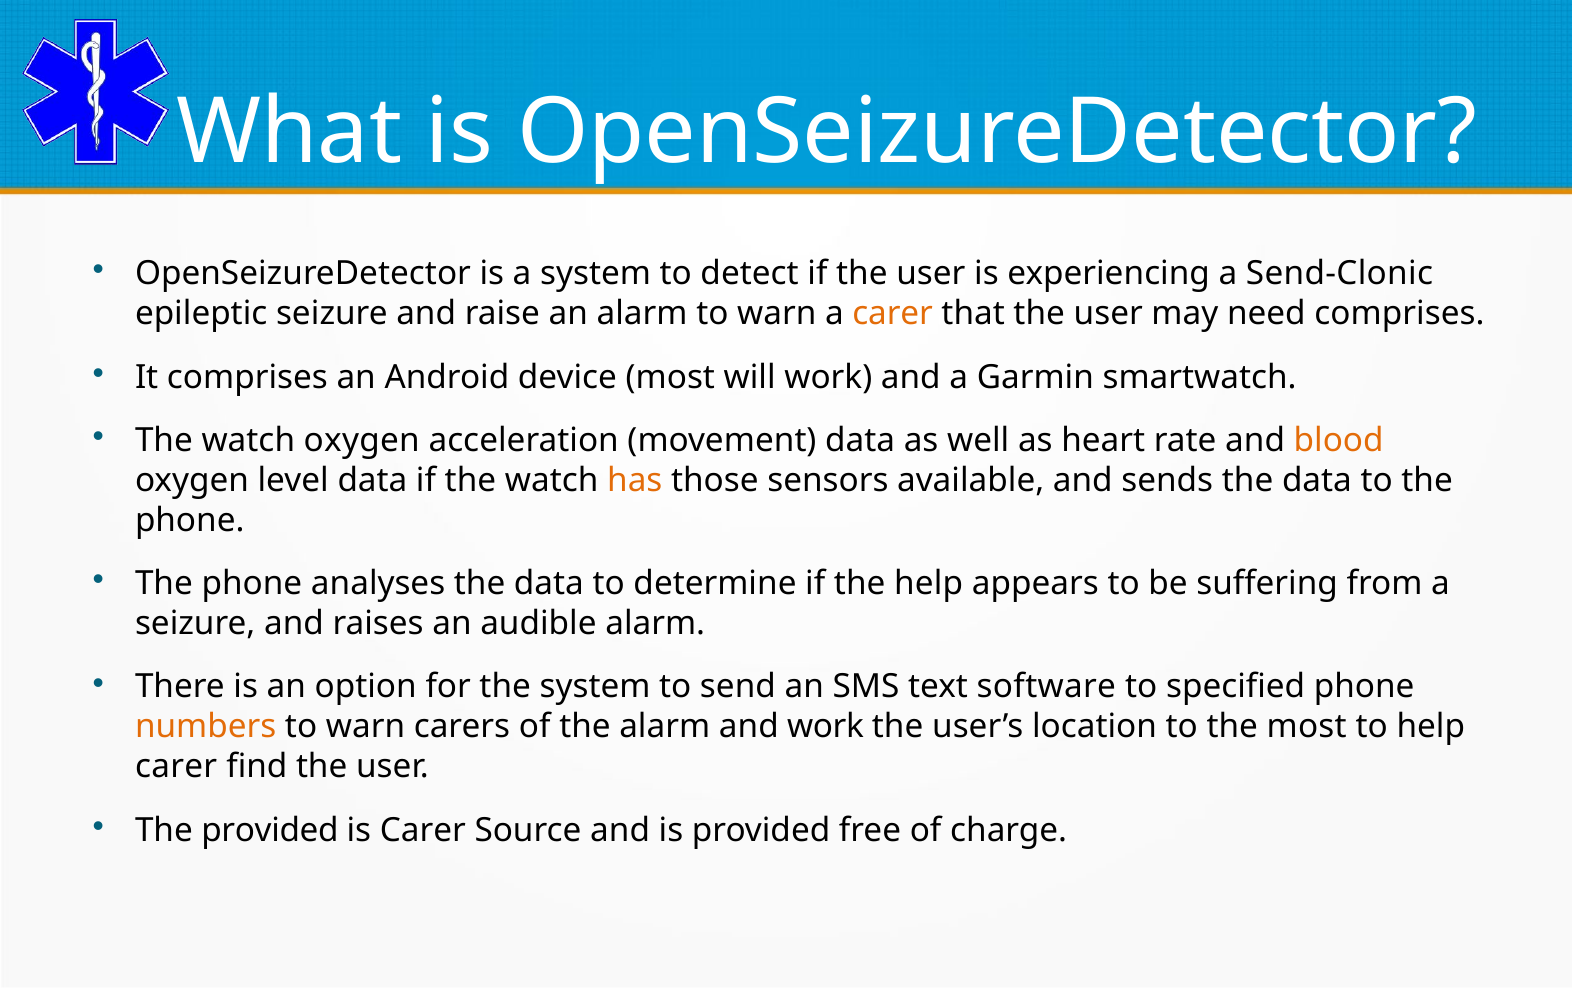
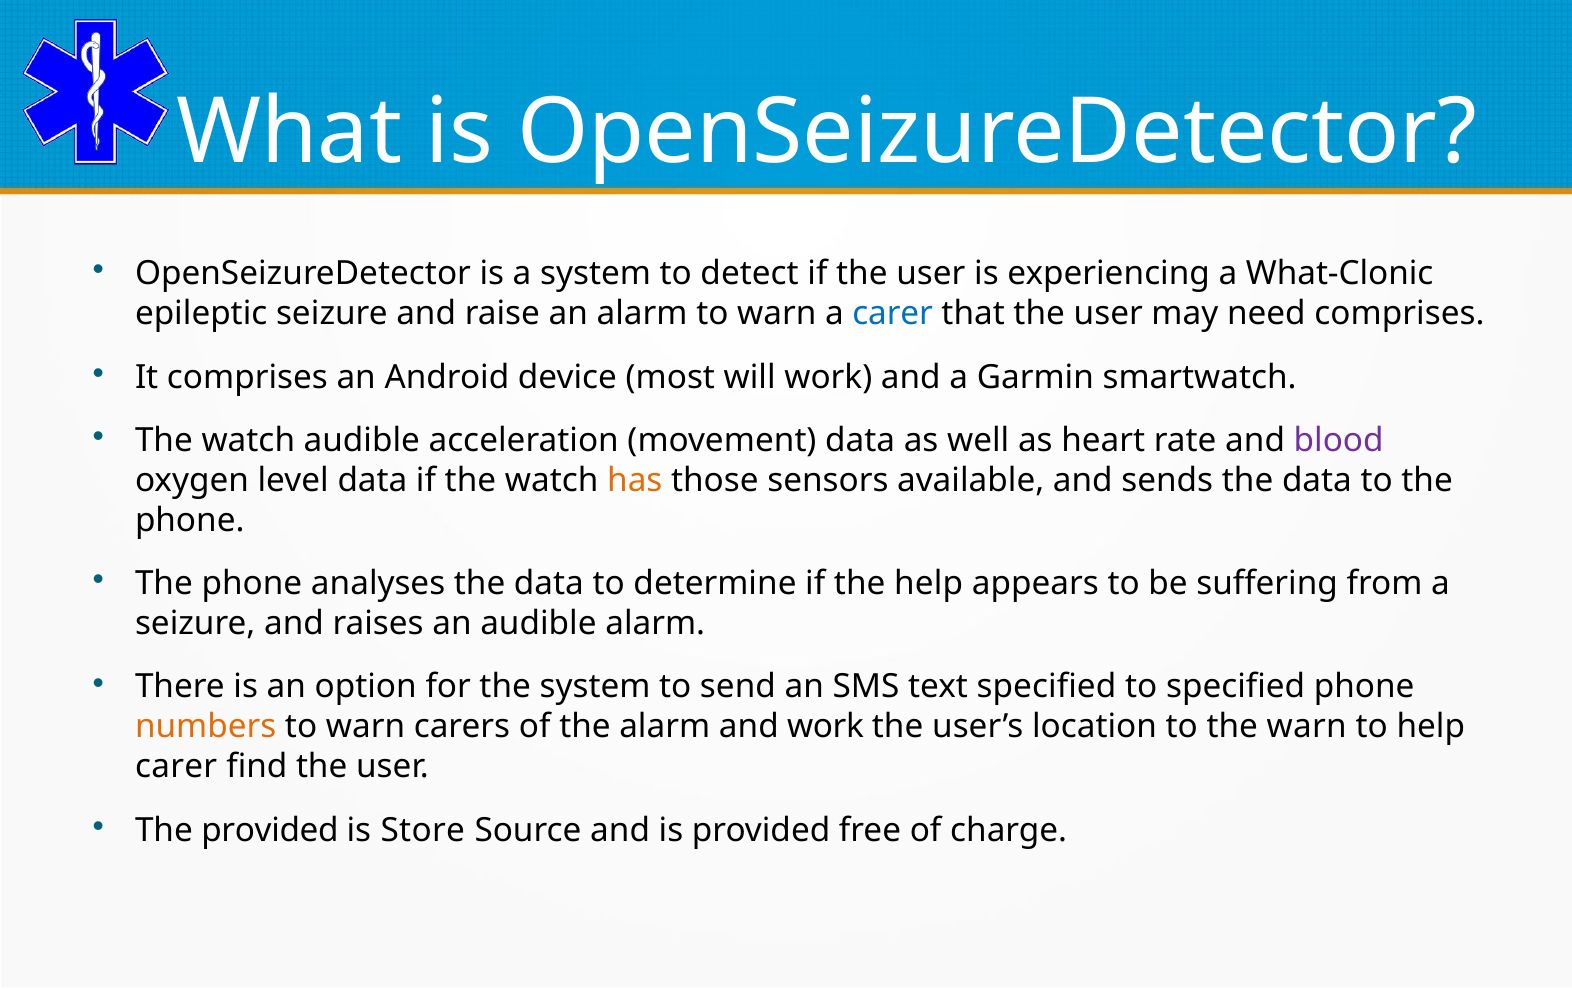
Send-Clonic: Send-Clonic -> What-Clonic (1340, 274)
carer colour: orange -> blue (893, 314)
watch oxygen: oxygen -> audible (362, 441)
blood colour: orange -> purple (1339, 441)
text software: software -> specified (1046, 687)
the most: most -> warn (1307, 727)
is Carer: Carer -> Store (423, 831)
